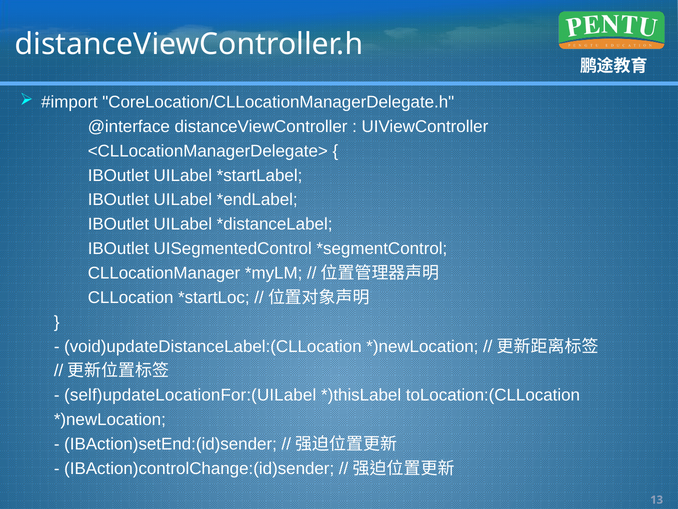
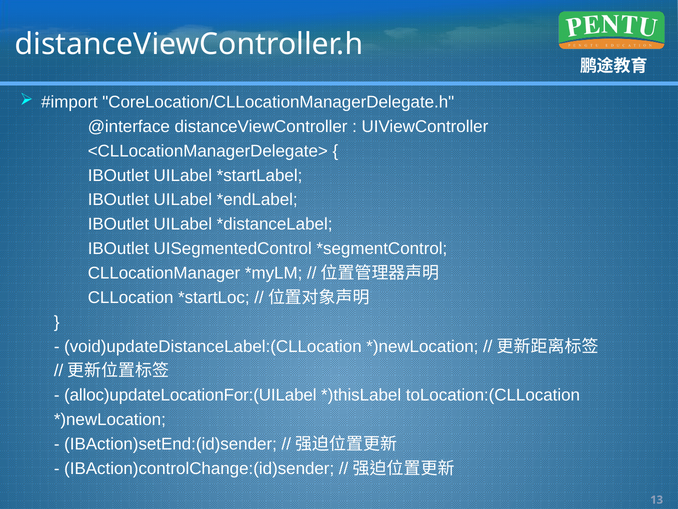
self)updateLocationFor:(UILabel: self)updateLocationFor:(UILabel -> alloc)updateLocationFor:(UILabel (190, 395)
